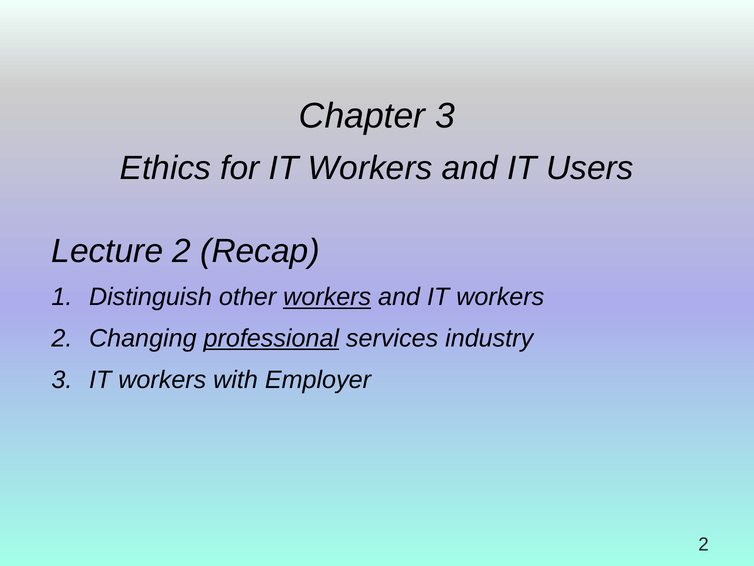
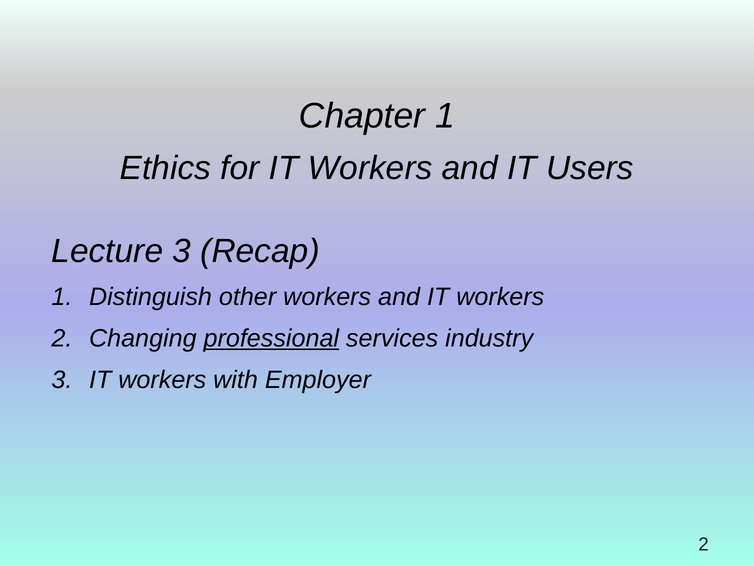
Chapter 3: 3 -> 1 (445, 116)
Lecture 2: 2 -> 3 (182, 251)
workers underline: present -> none (327, 297)
